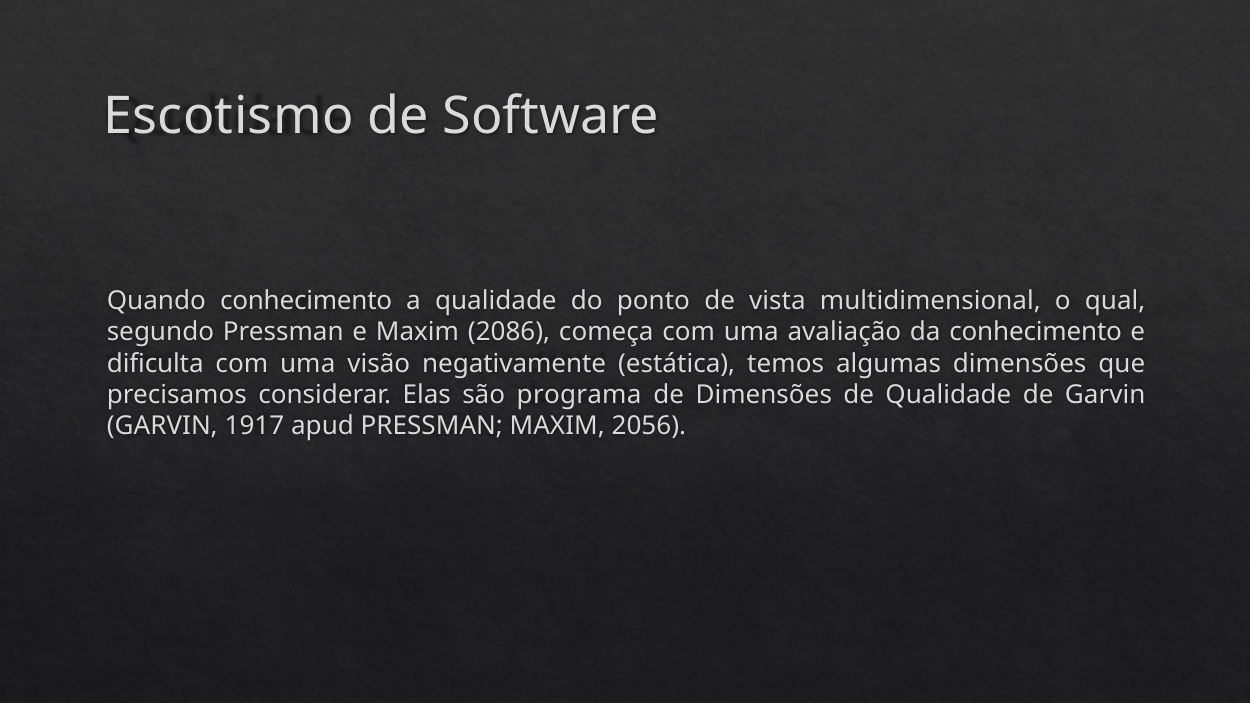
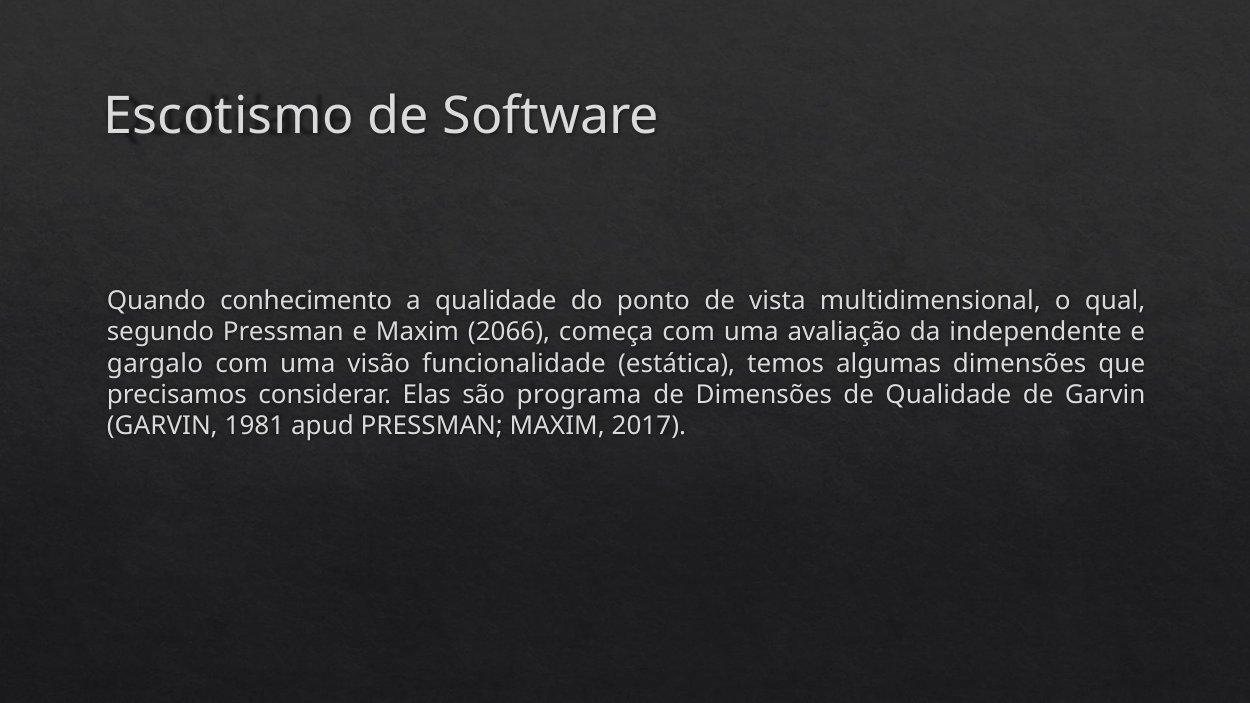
2086: 2086 -> 2066 (509, 332)
da conhecimento: conhecimento -> independente (1036, 332)
dificulta: dificulta -> gargalo (155, 364)
negativamente: negativamente -> funcionalidade (514, 364)
1917: 1917 -> 1981 (254, 426)
2056: 2056 -> 2017 (649, 426)
